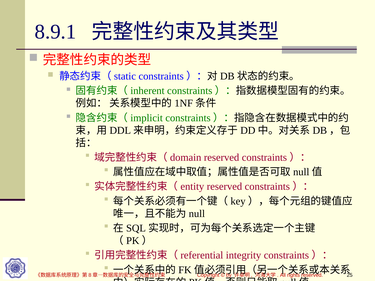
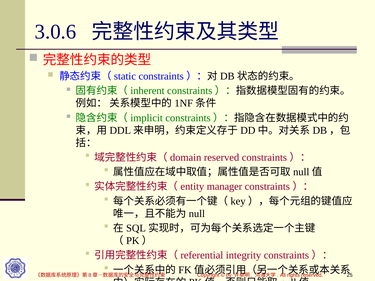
8.9.1: 8.9.1 -> 3.0.6 (56, 32)
reserved: reserved -> manager (225, 187)
